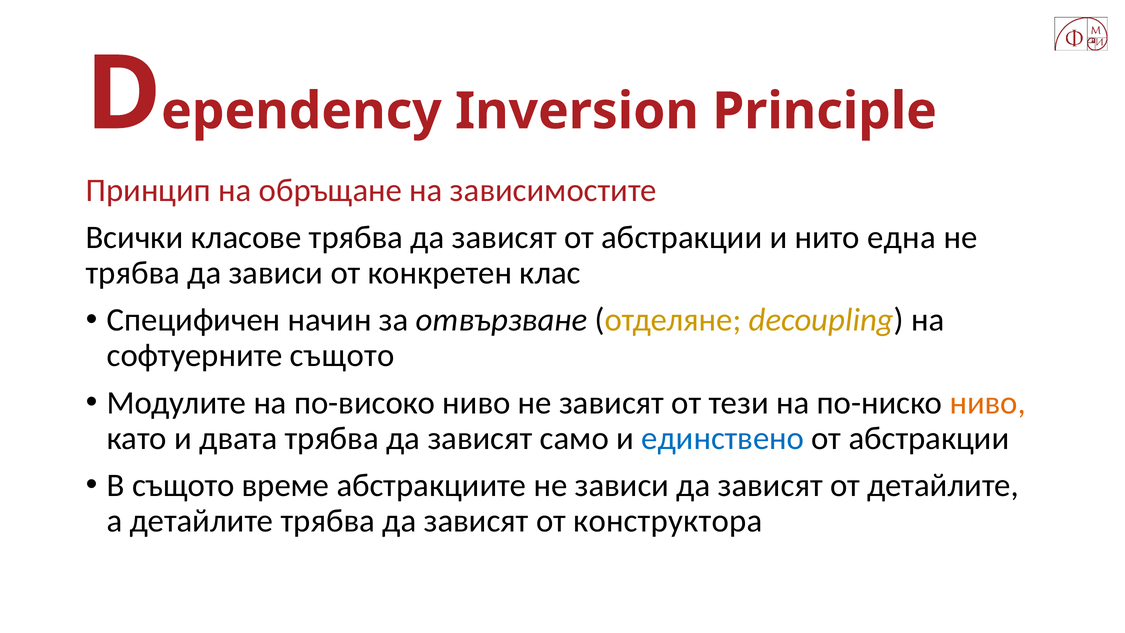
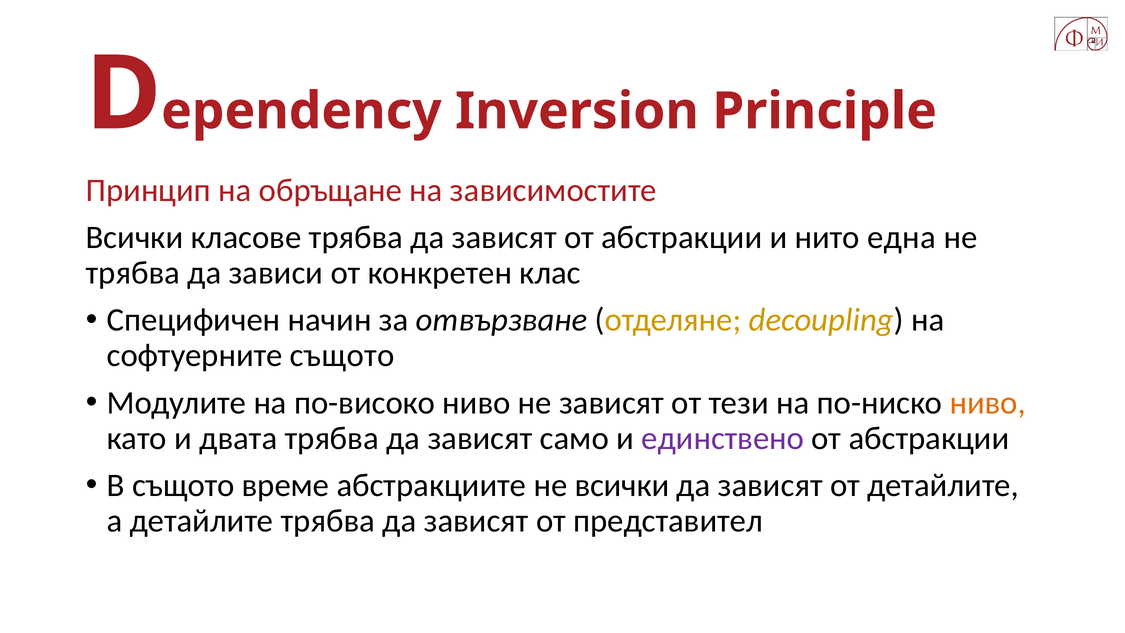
единствено colour: blue -> purple (723, 438)
не зависи: зависи -> всички (622, 485)
конструктора: конструктора -> представител (668, 521)
